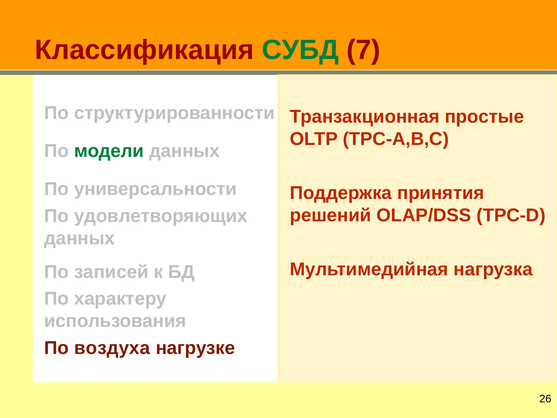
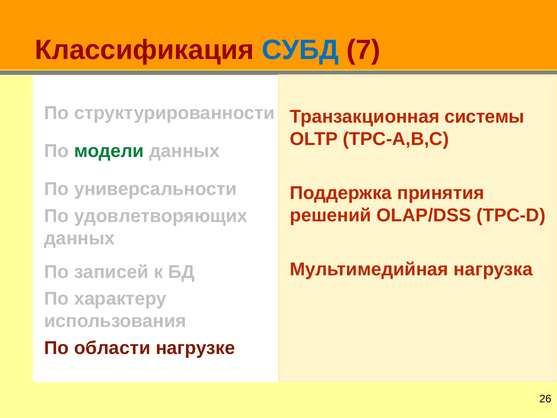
СУБД colour: green -> blue (300, 50)
простые: простые -> системы (485, 117)
воздуха: воздуха -> области (112, 348)
